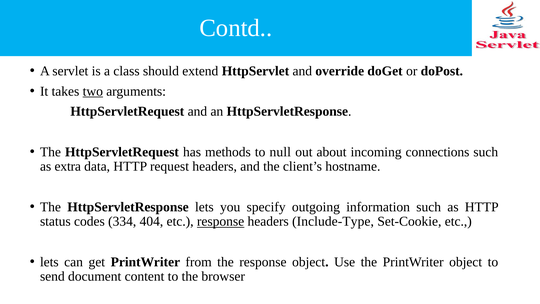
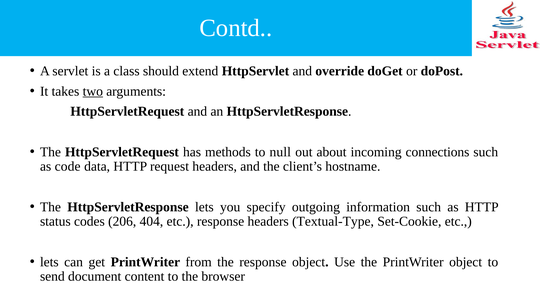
extra: extra -> code (68, 166)
334: 334 -> 206 (122, 221)
response underline: present -> none (221, 221)
Include-Type: Include-Type -> Textual-Type (333, 221)
